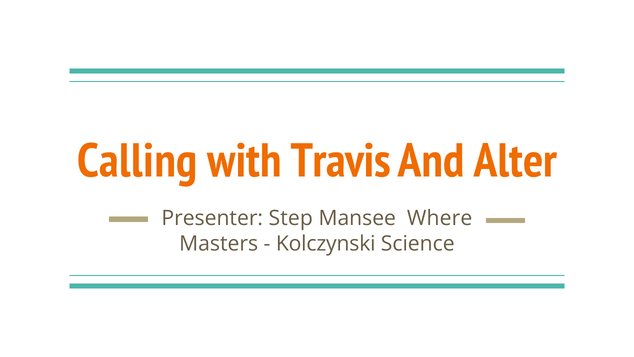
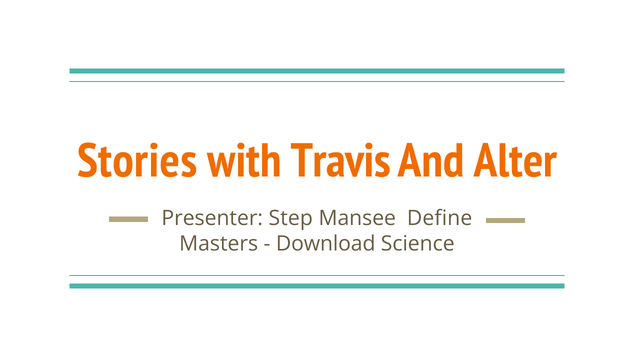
Calling: Calling -> Stories (137, 161)
Where: Where -> Define (440, 218)
Kolczynski: Kolczynski -> Download (326, 243)
